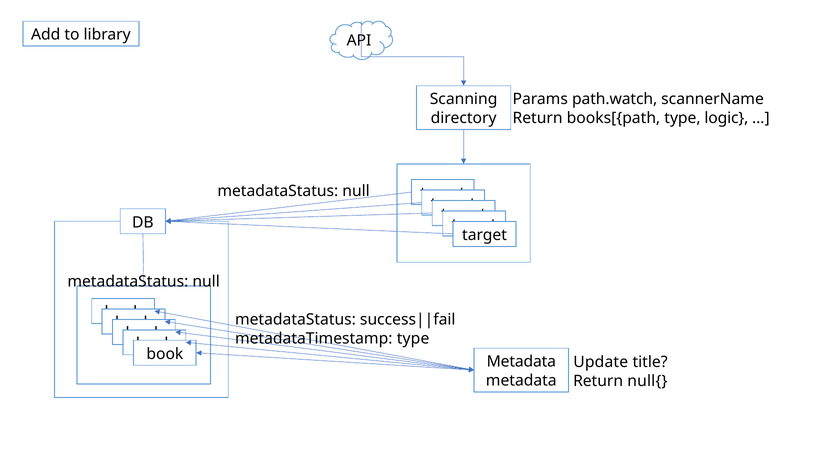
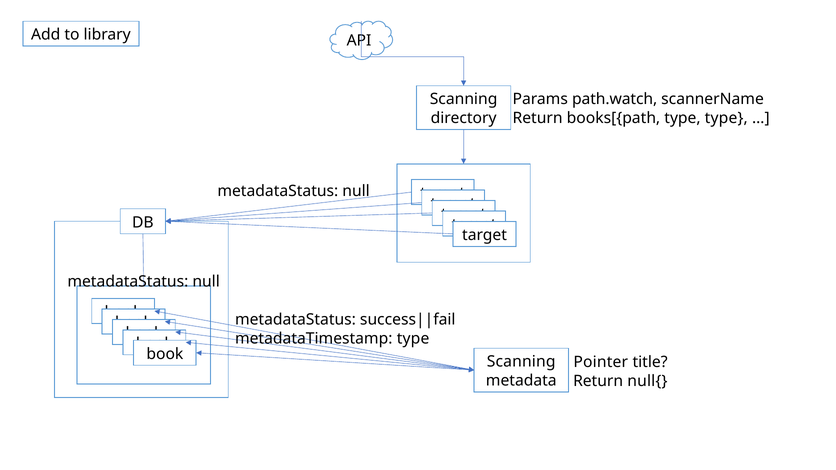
type logic: logic -> type (726, 118)
Metadata: Metadata -> Scanning (521, 362)
Update: Update -> Pointer (601, 362)
